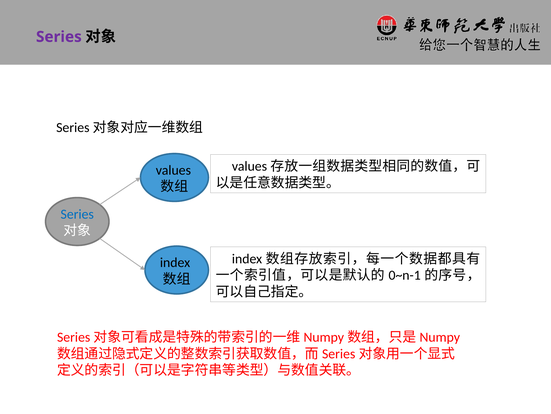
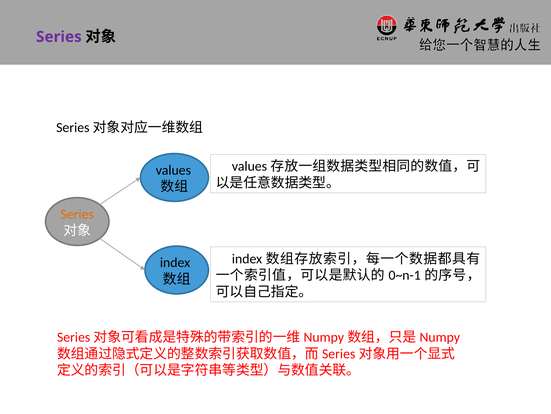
Series colour: blue -> orange (77, 214)
